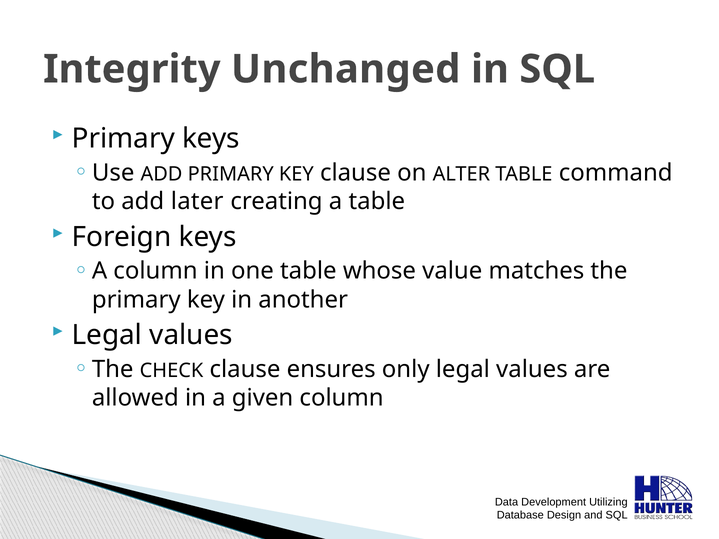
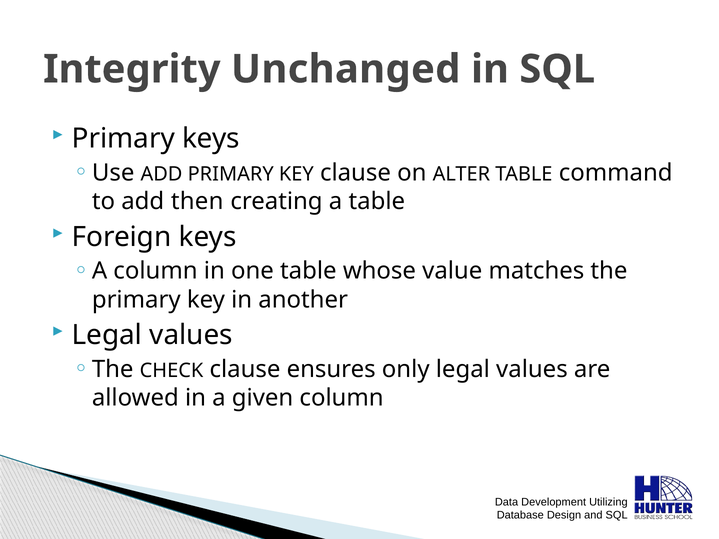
later: later -> then (197, 202)
